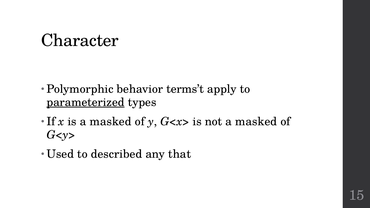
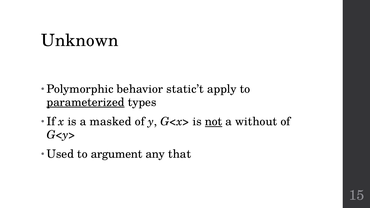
Character: Character -> Unknown (80, 41)
terms’t: terms’t -> static’t (185, 89)
not underline: none -> present (214, 122)
masked: masked -> without (256, 122)
described: described -> argument (117, 154)
